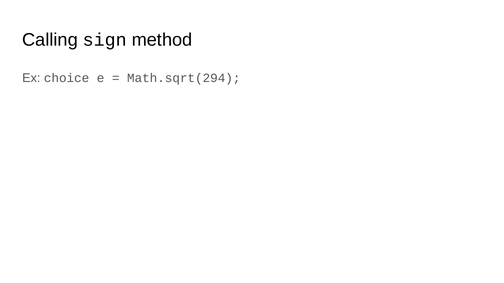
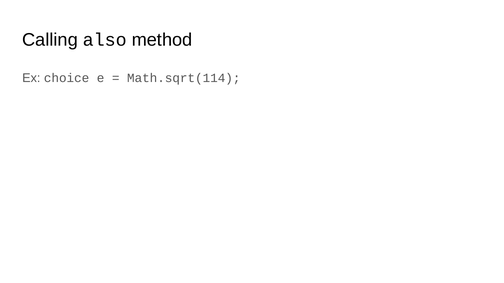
sign: sign -> also (105, 40)
Math.sqrt(294: Math.sqrt(294 -> Math.sqrt(114 (184, 78)
